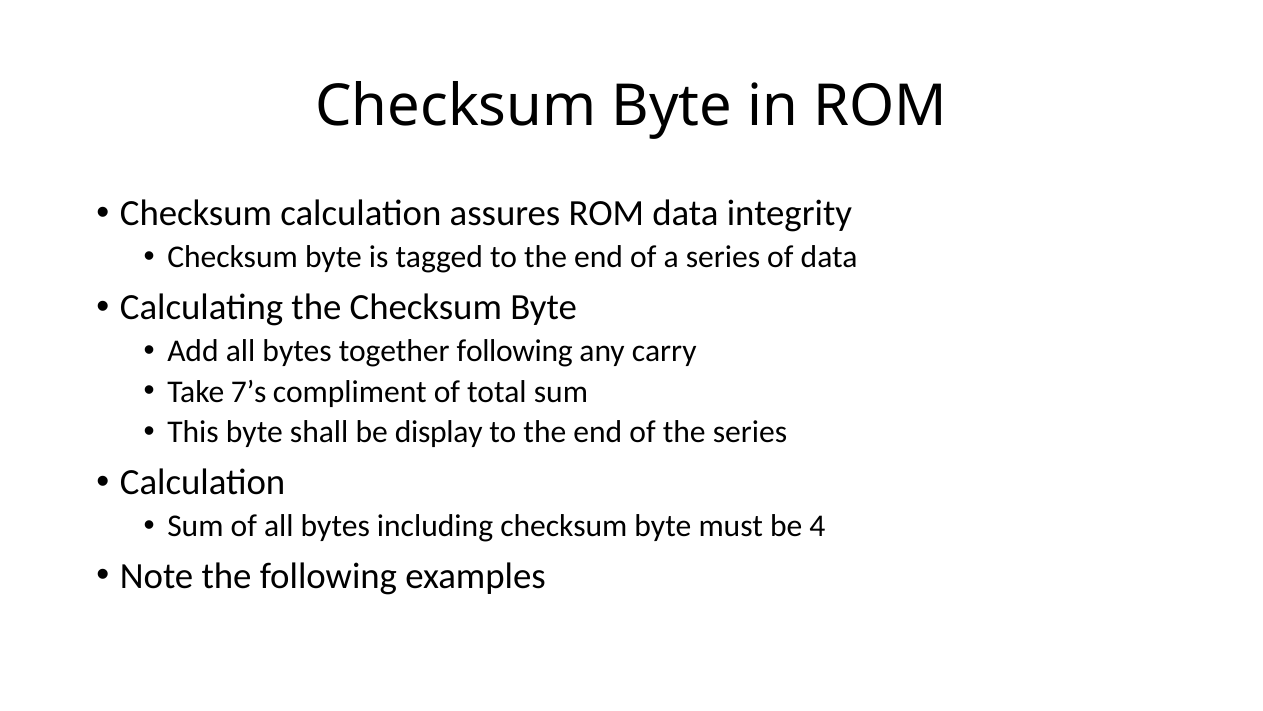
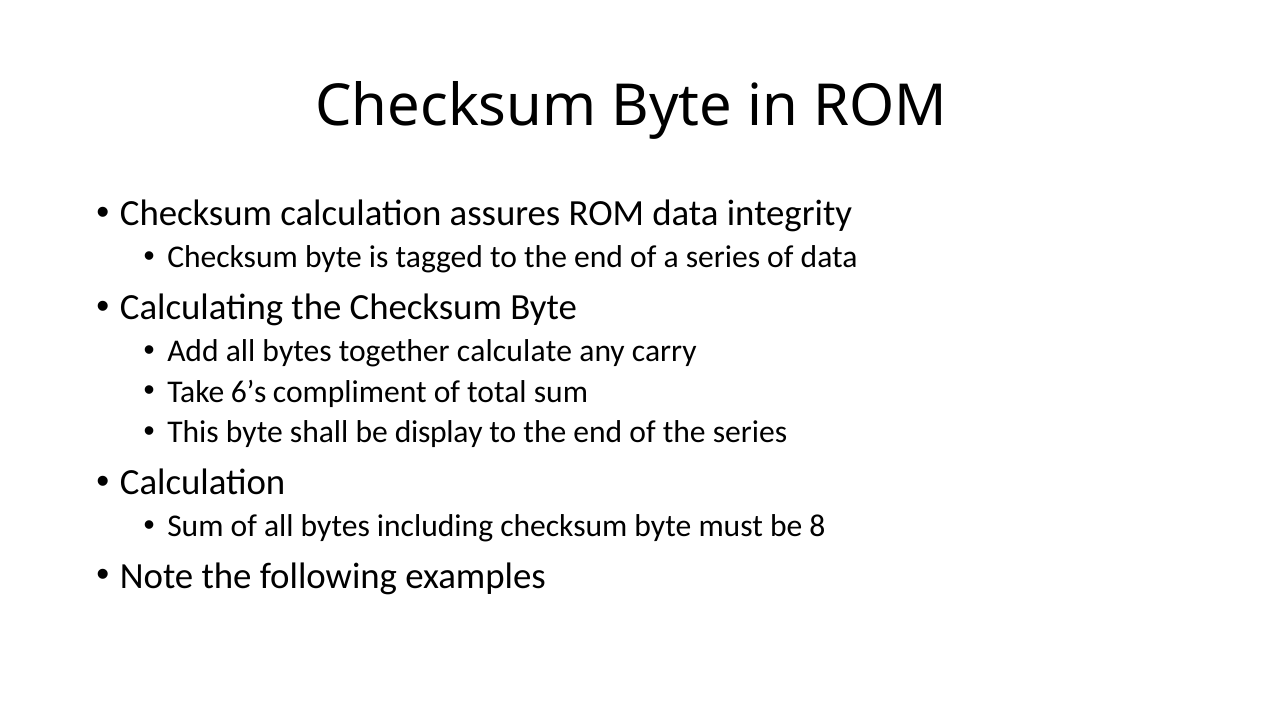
together following: following -> calculate (514, 351)
7’s: 7’s -> 6’s (249, 391)
4: 4 -> 8 (817, 526)
